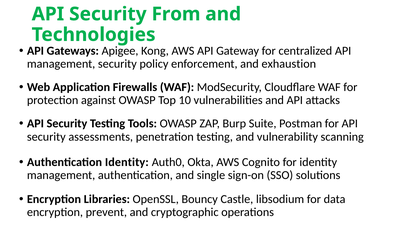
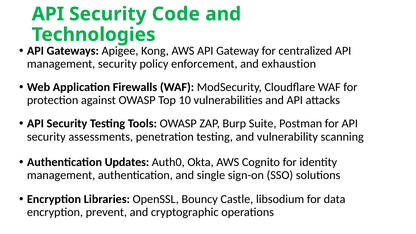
From: From -> Code (176, 14)
Authentication Identity: Identity -> Updates (127, 162)
